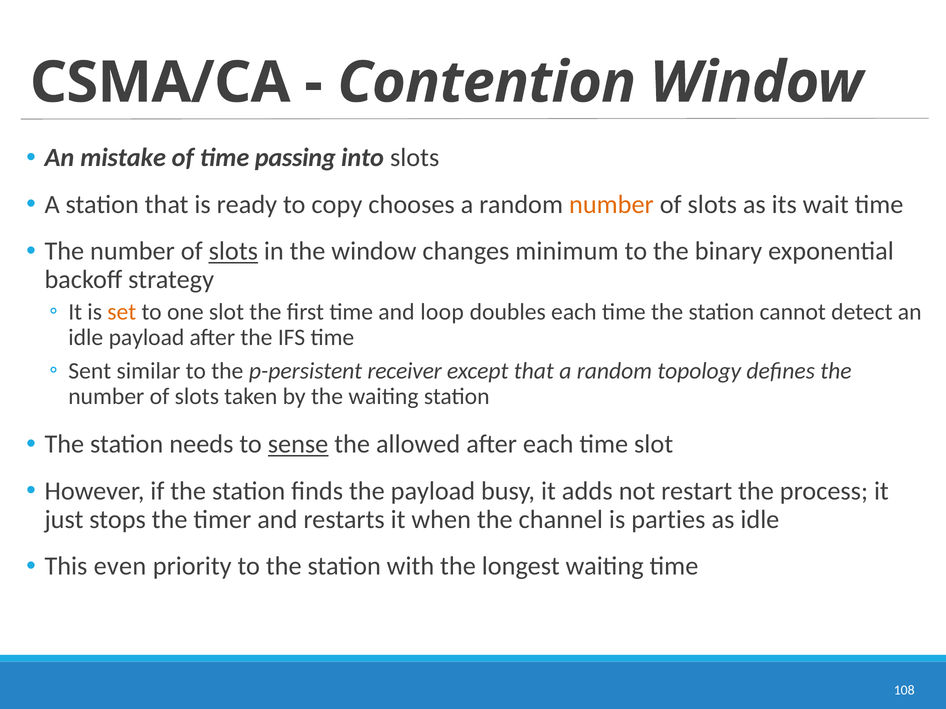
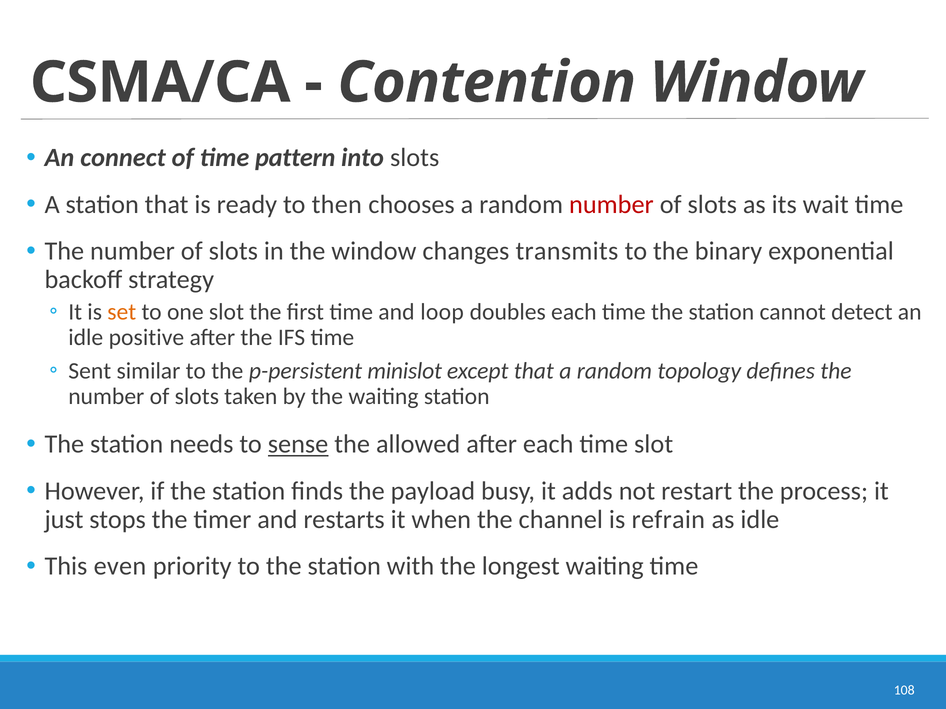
mistake: mistake -> connect (123, 158)
passing: passing -> pattern (295, 158)
copy: copy -> then (337, 205)
number colour: orange -> red (611, 205)
slots underline: present -> none (233, 251)
minimum: minimum -> transmits (567, 251)
idle payload: payload -> positive (146, 338)
receiver: receiver -> minislot (405, 371)
parties: parties -> refrain (668, 520)
